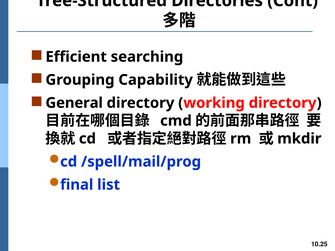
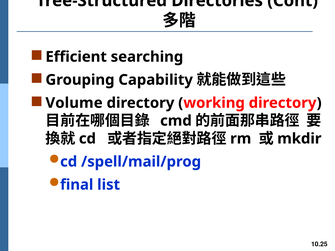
General: General -> Volume (74, 103)
